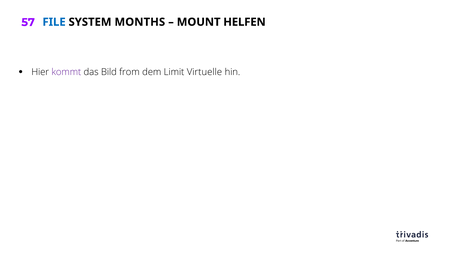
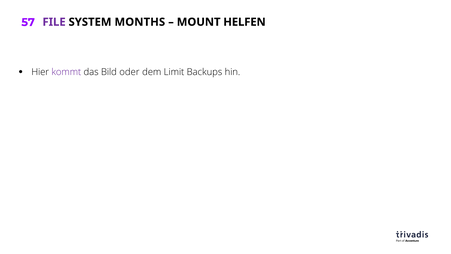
FILE colour: blue -> purple (54, 22)
from: from -> oder (129, 72)
Virtuelle: Virtuelle -> Backups (204, 72)
